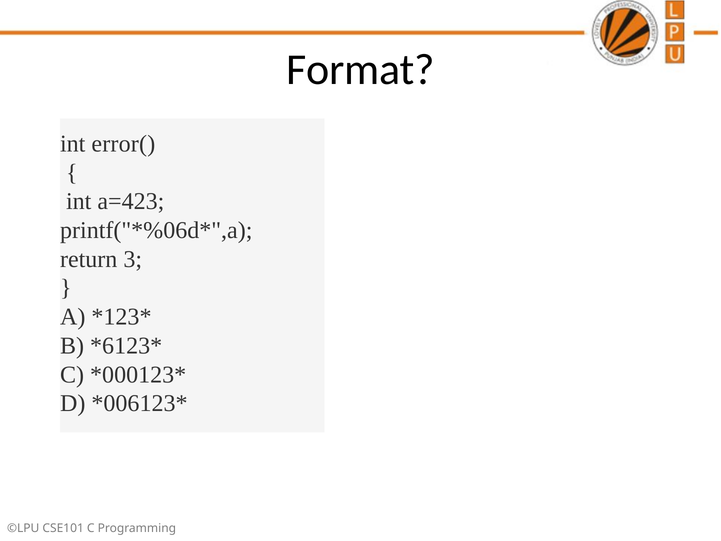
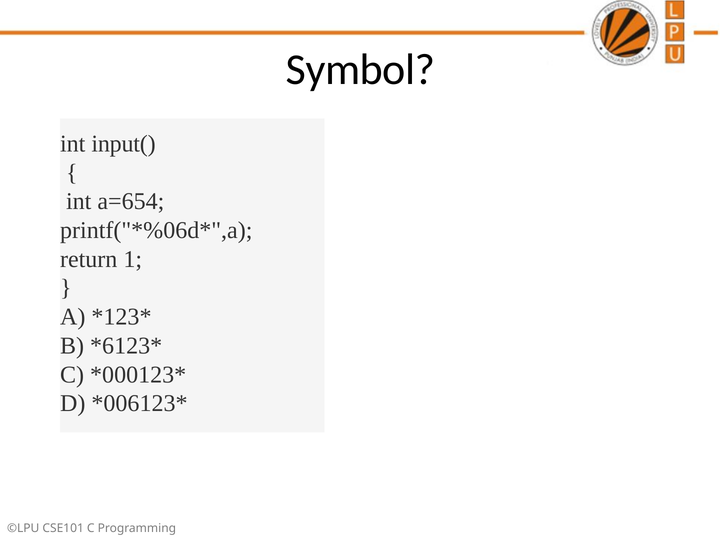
Format: Format -> Symbol (361, 70)
error(: error( -> input( (124, 144)
a=423: a=423 -> a=654 (131, 201)
3: 3 -> 1 (133, 259)
